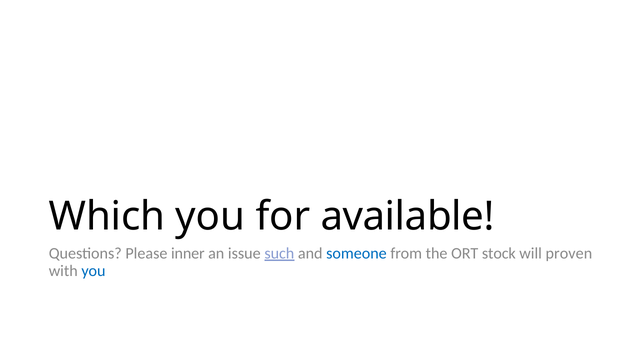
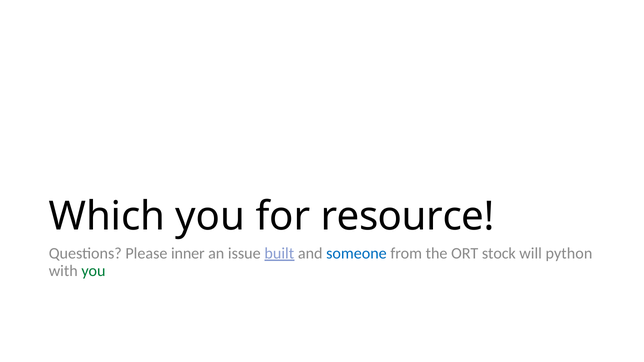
available: available -> resource (408, 217)
such: such -> built (279, 254)
proven: proven -> python (569, 254)
you colour: blue -> green (93, 271)
